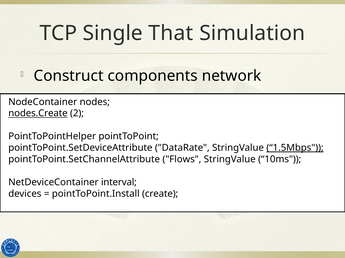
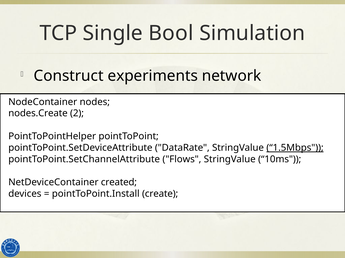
That: That -> Bool (171, 33)
components: components -> experiments (153, 76)
nodes.Create underline: present -> none (38, 114)
interval: interval -> created (119, 183)
